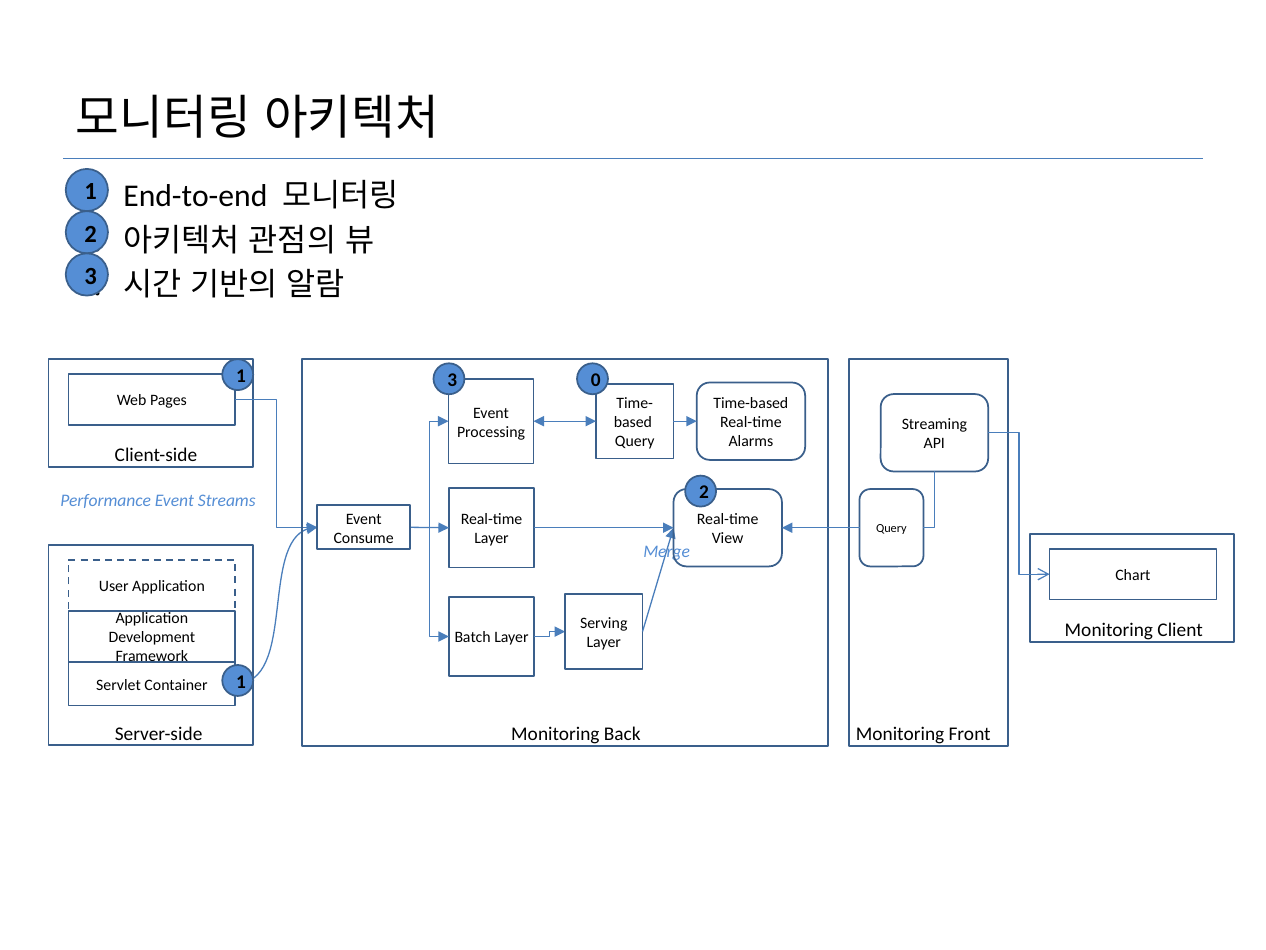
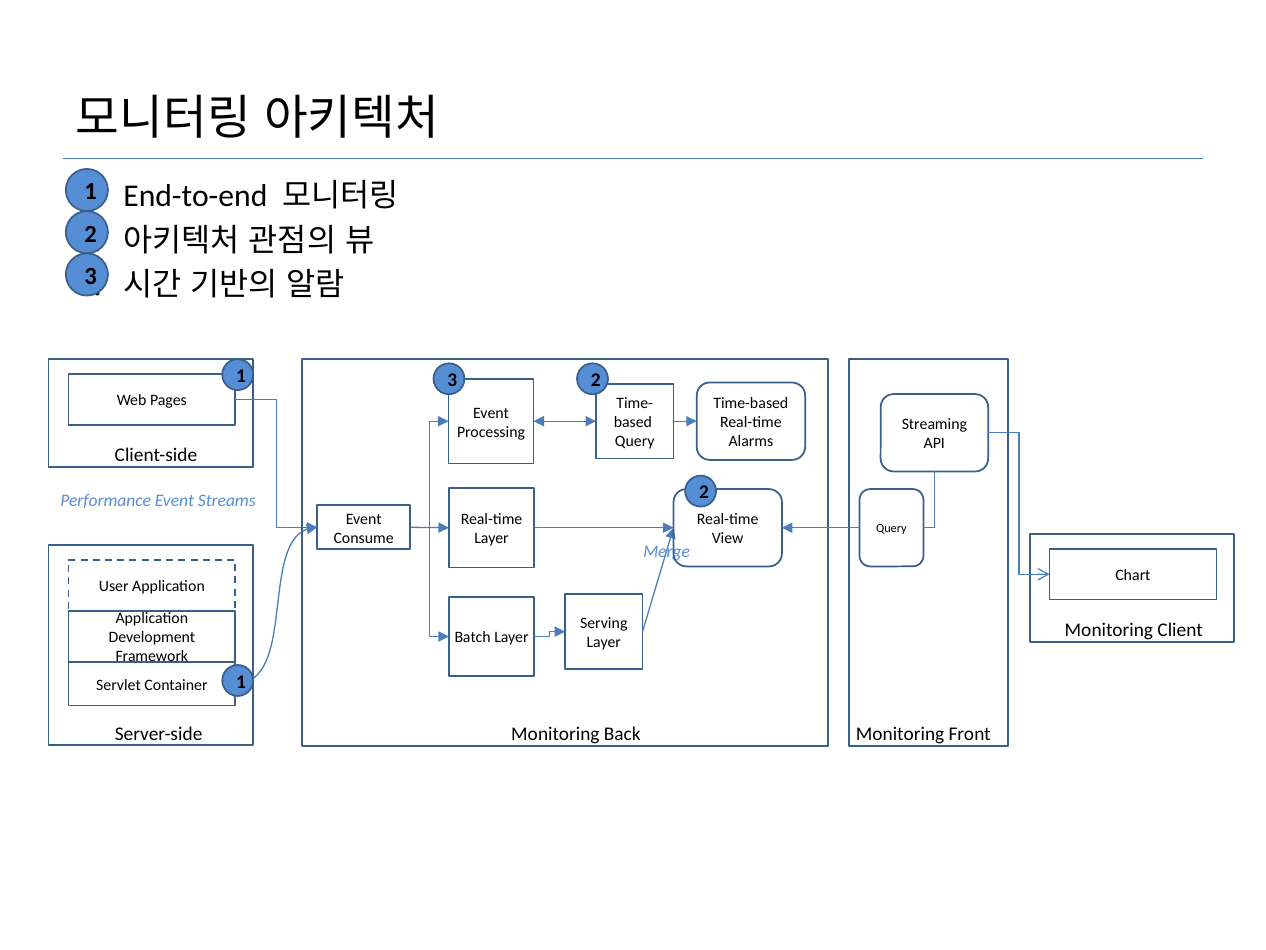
0: 0 -> 2 (596, 380)
